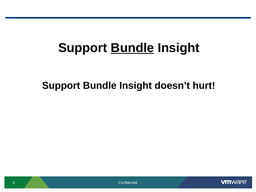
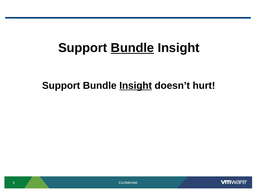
Insight underline: none -> present (136, 86)
